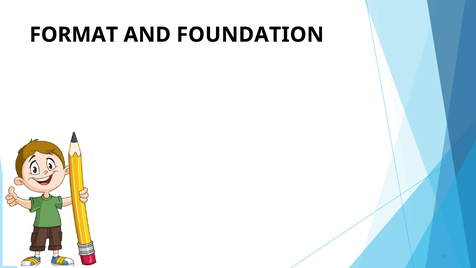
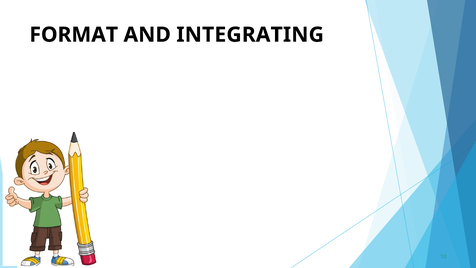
FOUNDATION: FOUNDATION -> INTEGRATING (250, 35)
